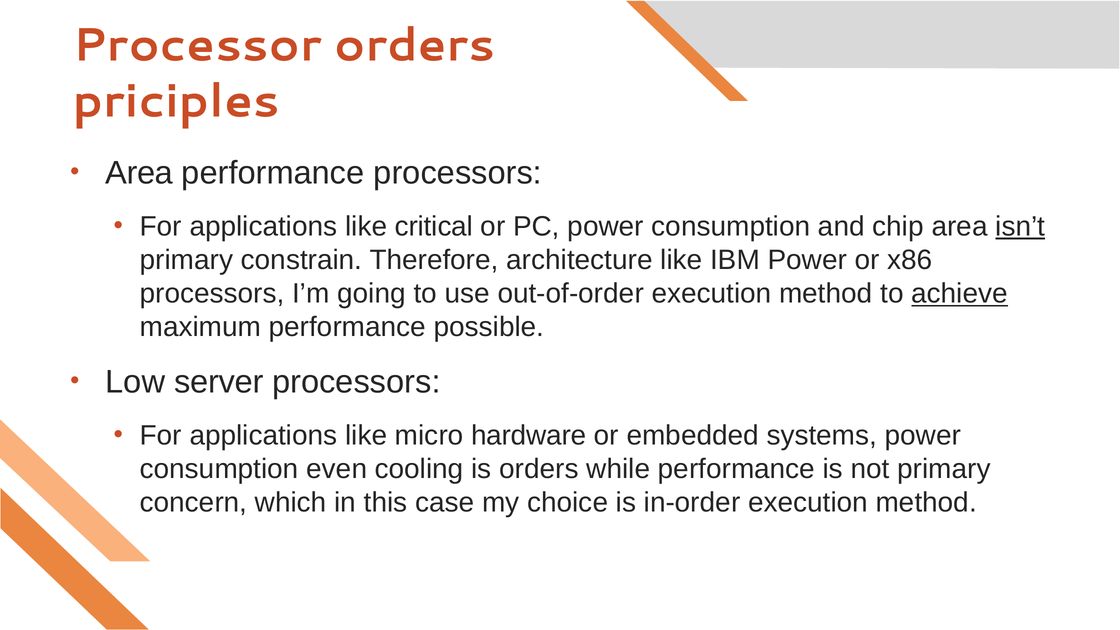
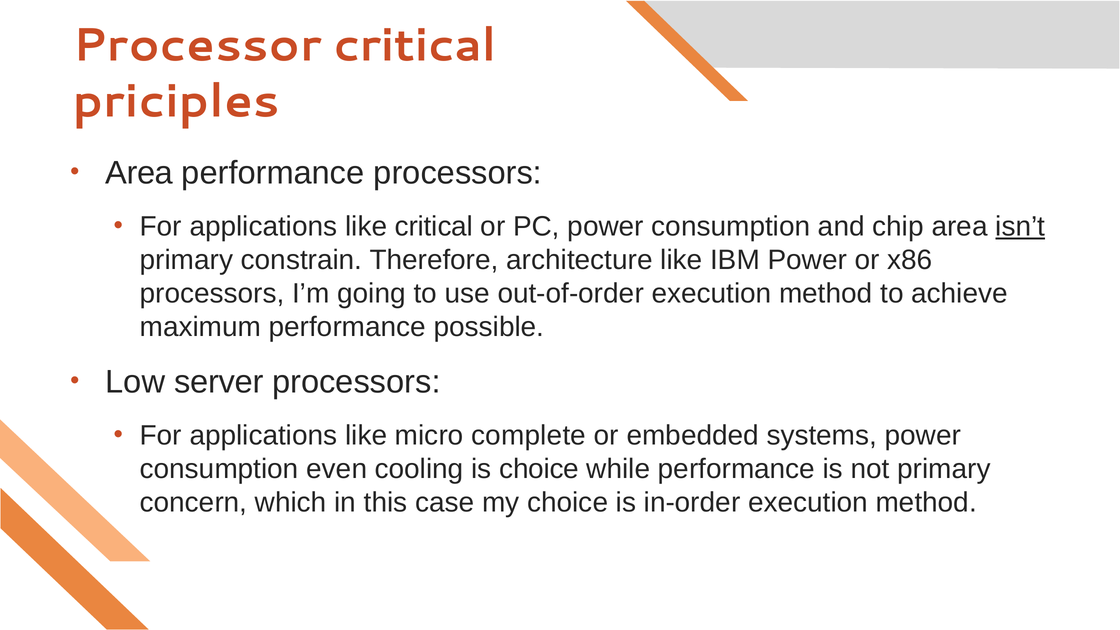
Processor orders: orders -> critical (415, 46)
achieve underline: present -> none (960, 294)
hardware: hardware -> complete (529, 435)
is orders: orders -> choice (539, 469)
